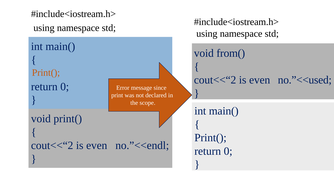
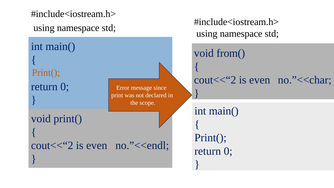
no.”<<used: no.”<<used -> no.”<<char (305, 80)
